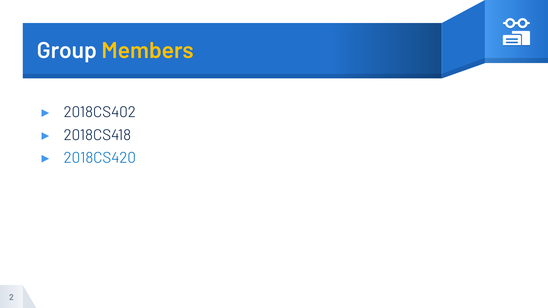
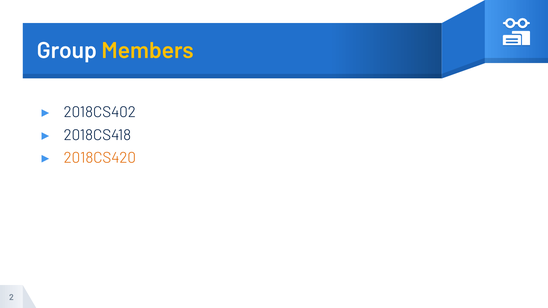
2018CS420 colour: blue -> orange (100, 158)
